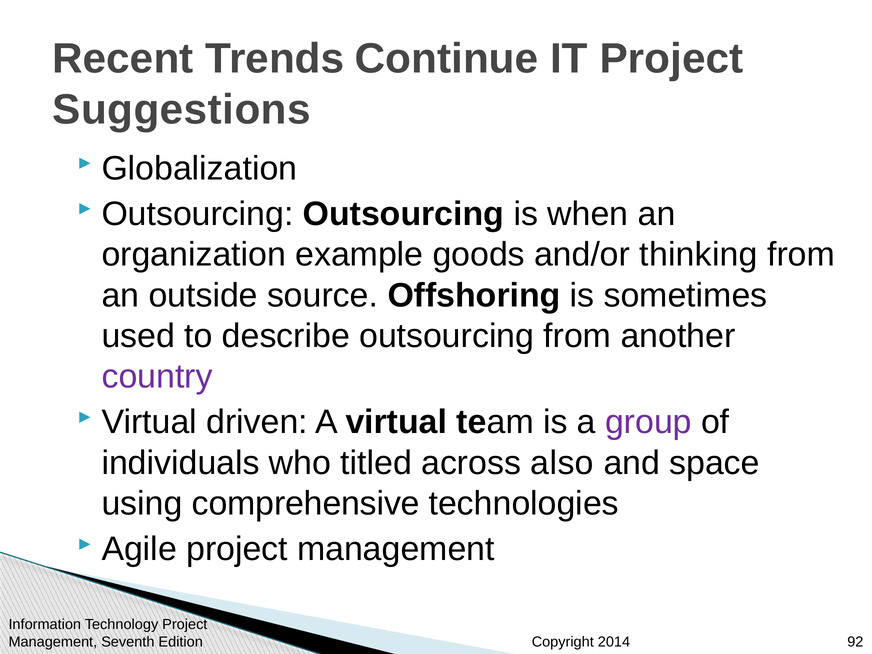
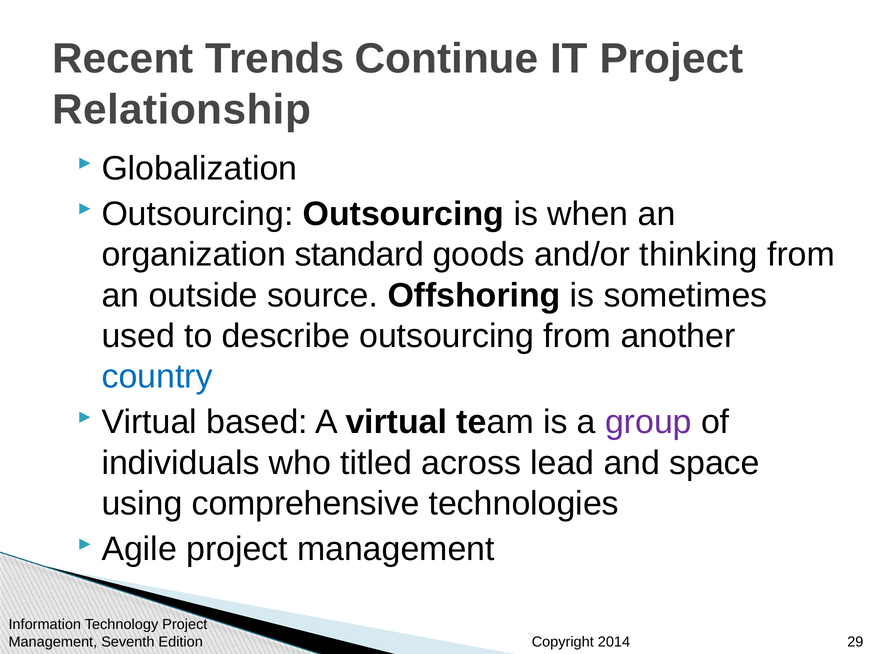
Suggestions: Suggestions -> Relationship (182, 110)
example: example -> standard (359, 255)
country colour: purple -> blue (157, 377)
driven: driven -> based (257, 422)
also: also -> lead (562, 463)
92: 92 -> 29 (855, 642)
